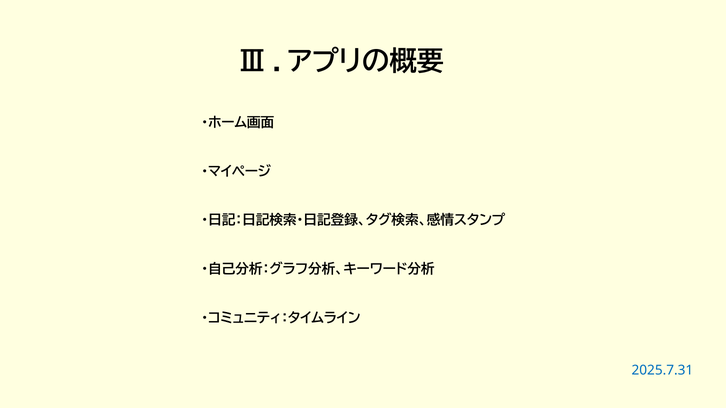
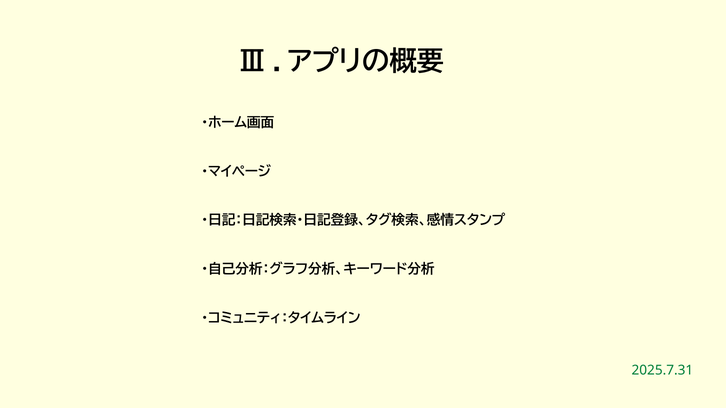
2025.7.31 colour: blue -> green (662, 371)
